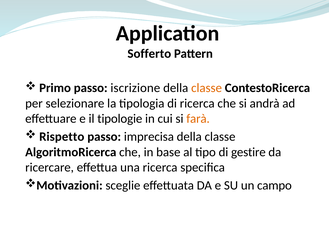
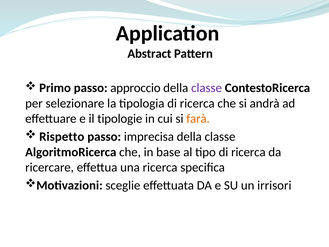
Sofferto: Sofferto -> Abstract (149, 54)
iscrizione: iscrizione -> approccio (135, 88)
classe colour: orange -> purple (207, 88)
tipo di gestire: gestire -> ricerca (248, 152)
campo: campo -> irrisori (274, 185)
